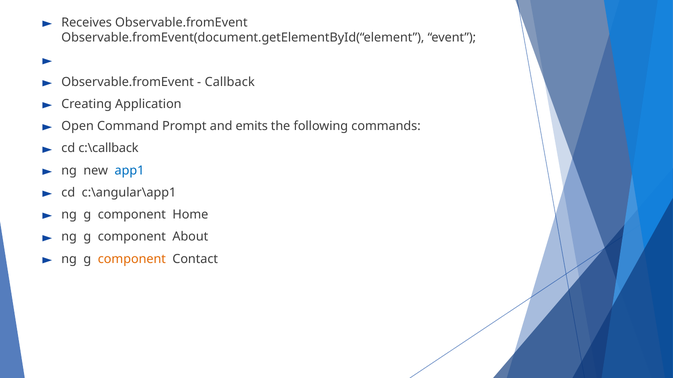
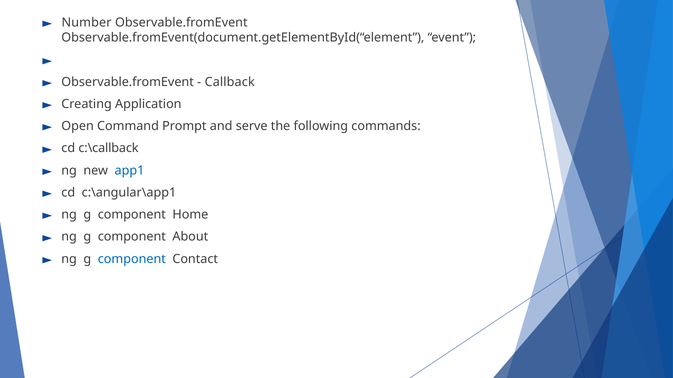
Receives: Receives -> Number (87, 23)
emits: emits -> serve (252, 126)
component colour: orange -> blue (132, 259)
